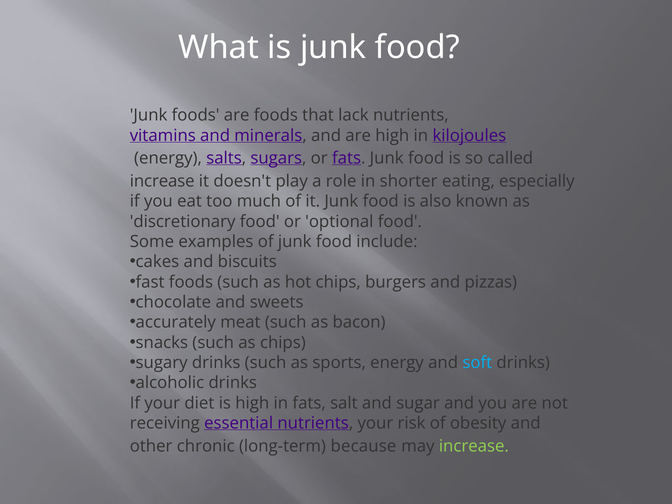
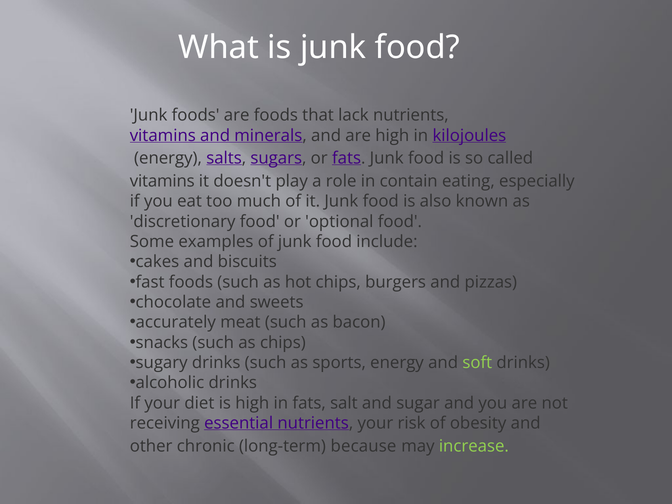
increase: increase -> vitamins (162, 181)
shorter: shorter -> contain (409, 181)
soft colour: light blue -> light green (477, 363)
